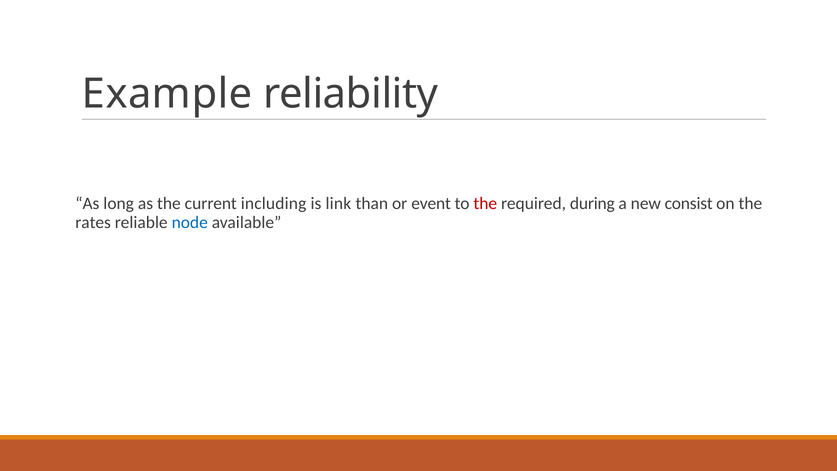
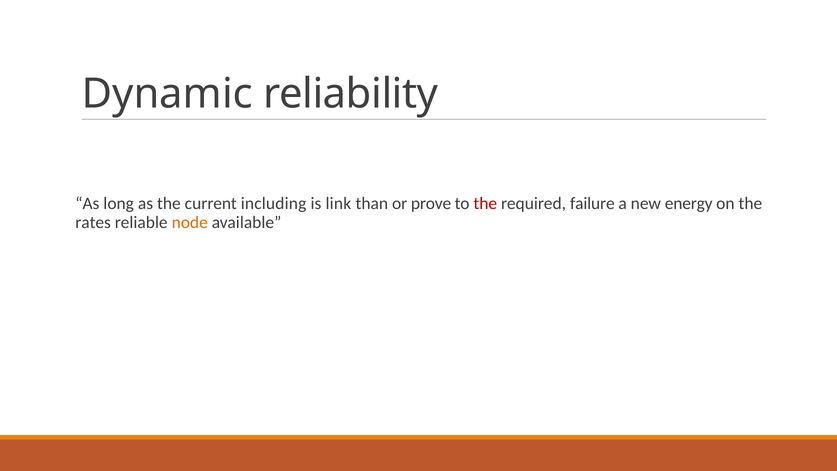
Example: Example -> Dynamic (167, 94)
event: event -> prove (431, 203)
during: during -> failure (592, 203)
consist: consist -> energy (689, 203)
node colour: blue -> orange (190, 222)
